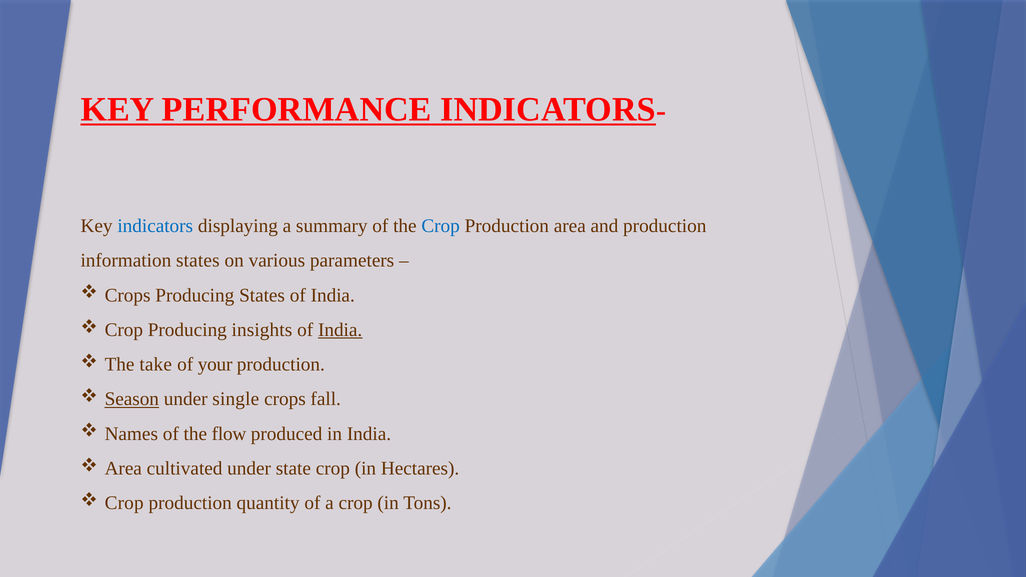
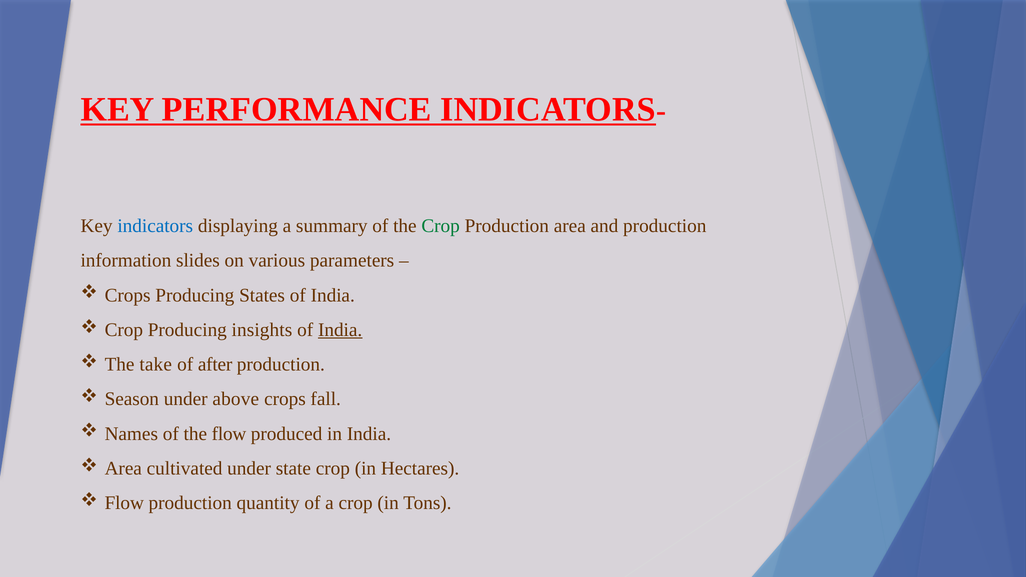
Crop colour: blue -> green (441, 226)
information states: states -> slides (198, 261)
your: your -> after (215, 365)
Season underline: present -> none (132, 399)
single: single -> above (236, 399)
Crop: Crop -> Flow (124, 503)
